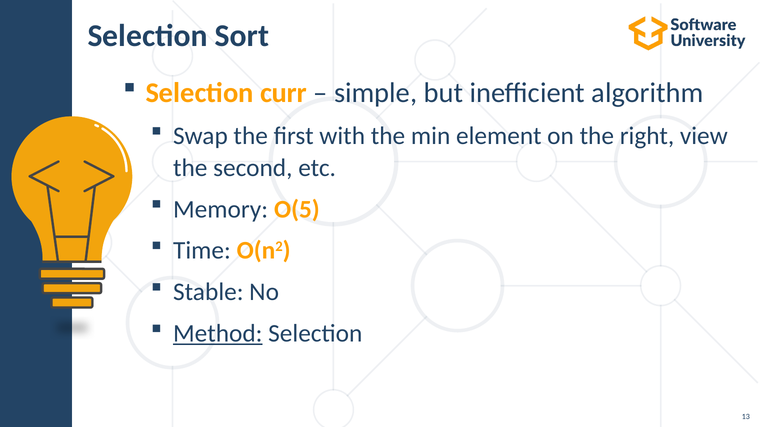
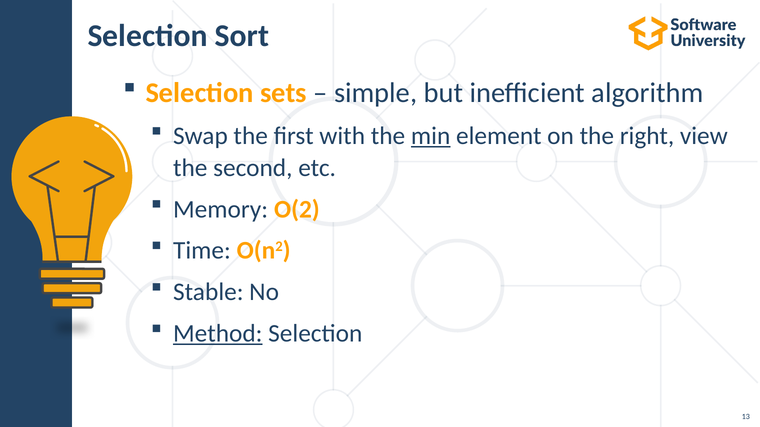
curr: curr -> sets (283, 93)
min underline: none -> present (431, 136)
O(5: O(5 -> O(2 (297, 209)
